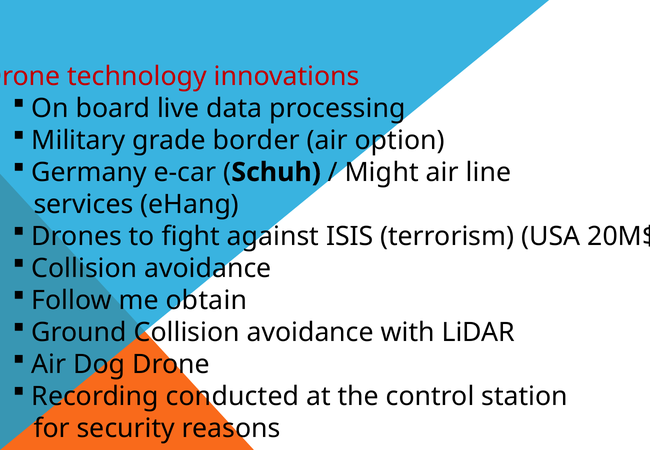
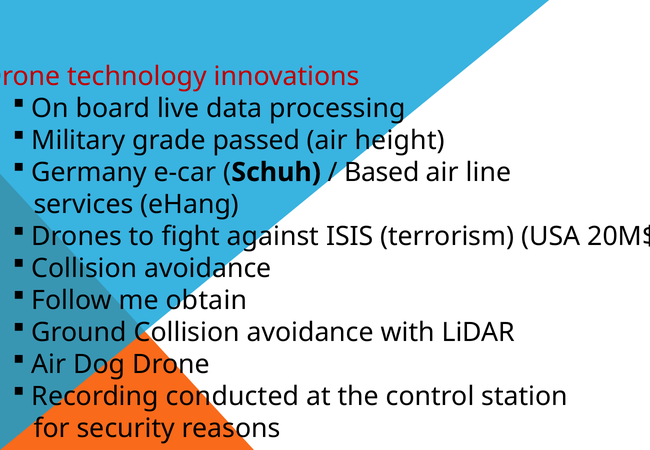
border: border -> passed (256, 140)
option: option -> height (400, 140)
Might: Might -> Based (382, 172)
